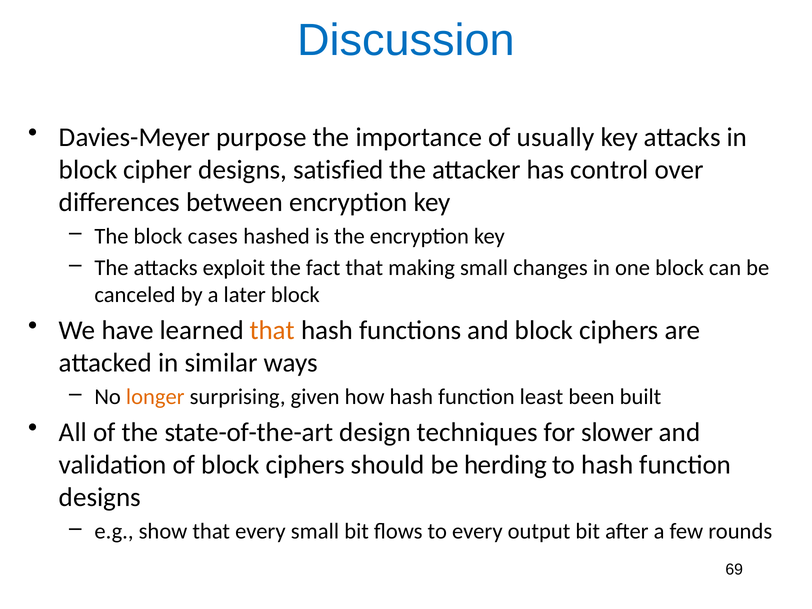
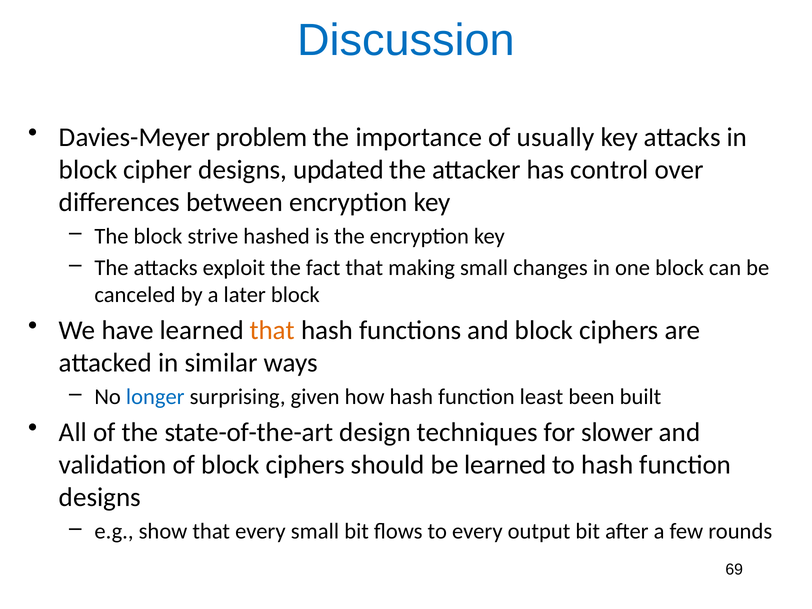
purpose: purpose -> problem (261, 137)
satisfied: satisfied -> updated (338, 170)
cases: cases -> strive (213, 236)
longer colour: orange -> blue (155, 397)
be herding: herding -> learned (505, 465)
